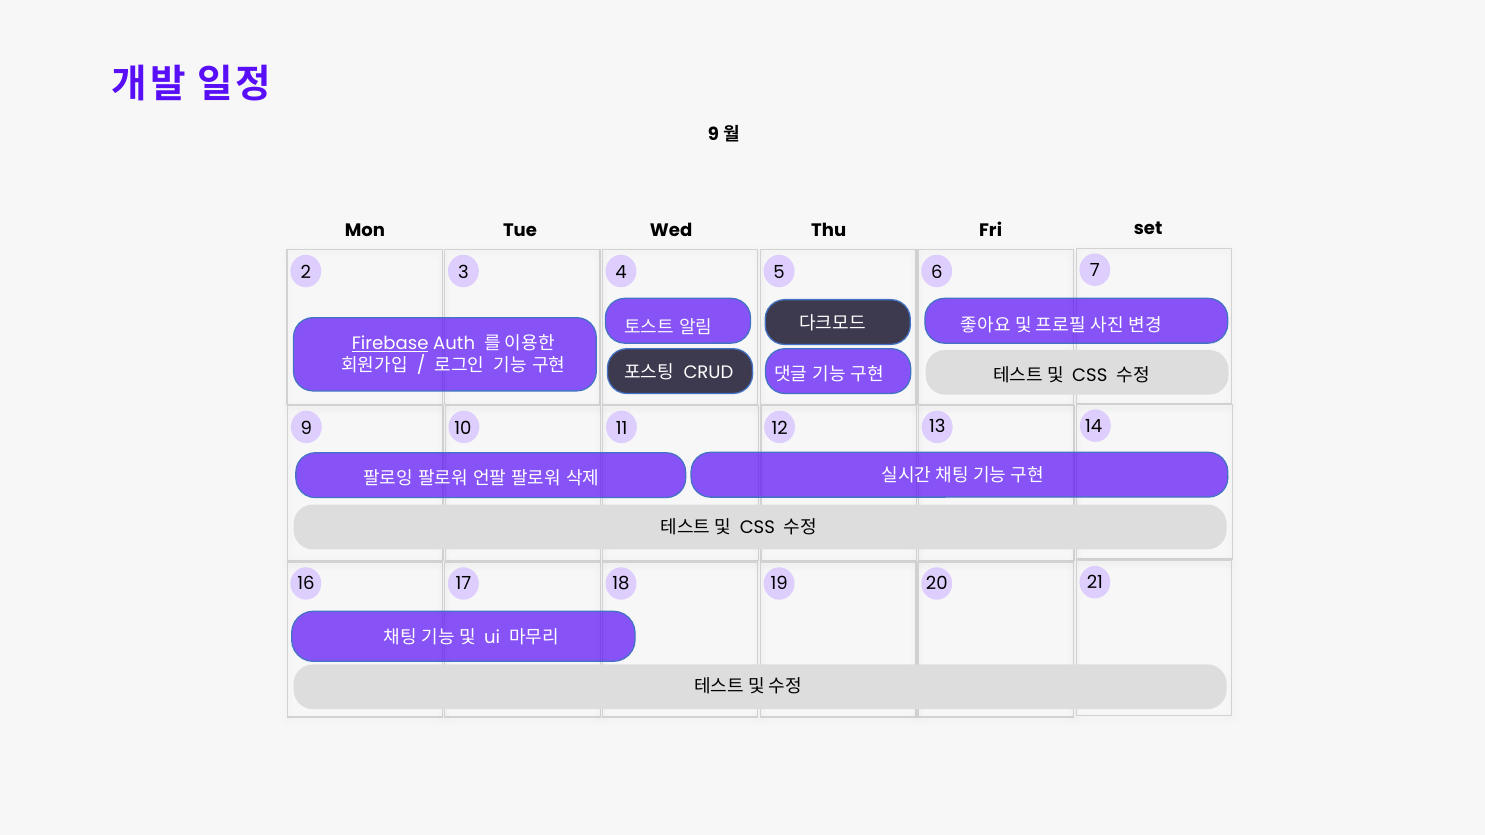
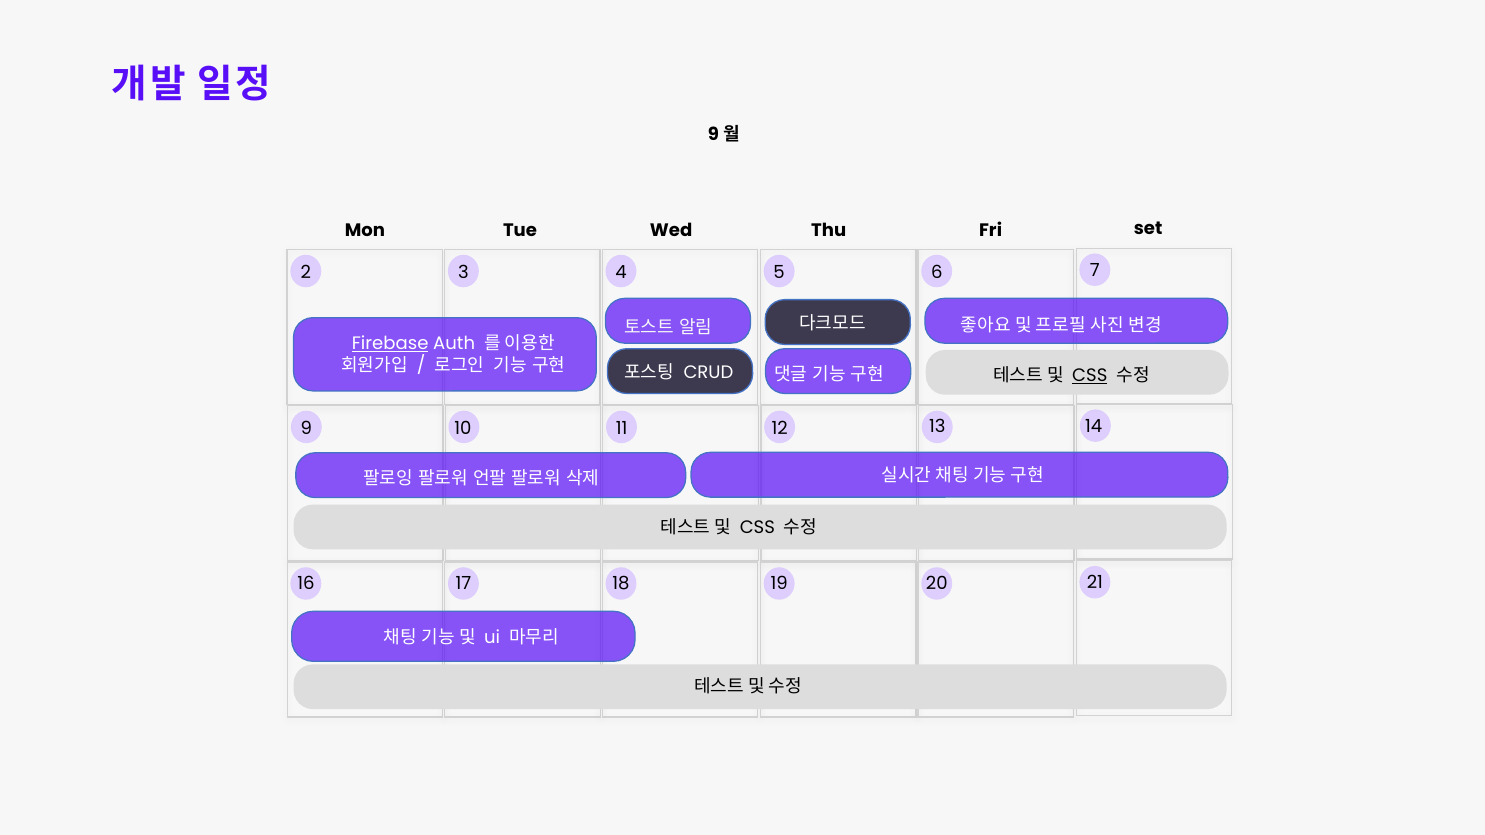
CSS underline: none -> present (1090, 375)
